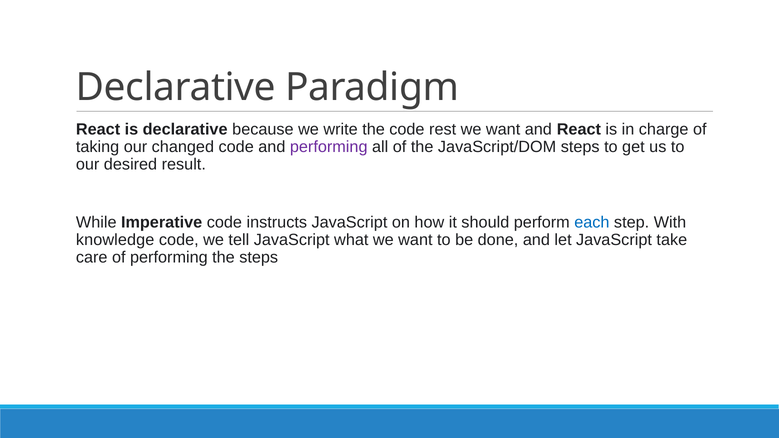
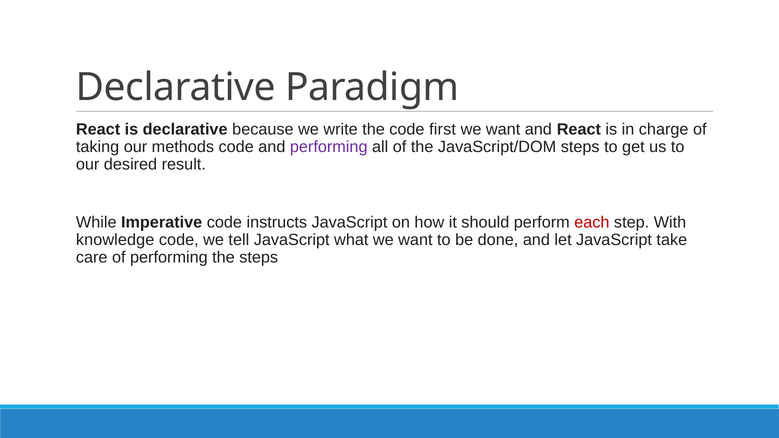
rest: rest -> first (443, 130)
changed: changed -> methods (183, 147)
each colour: blue -> red (592, 222)
